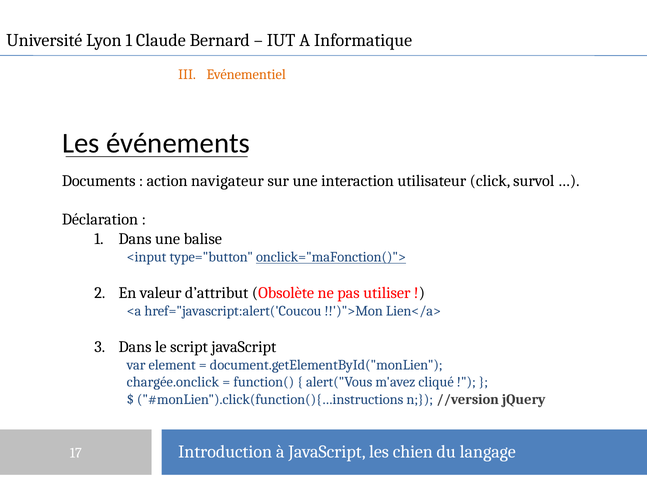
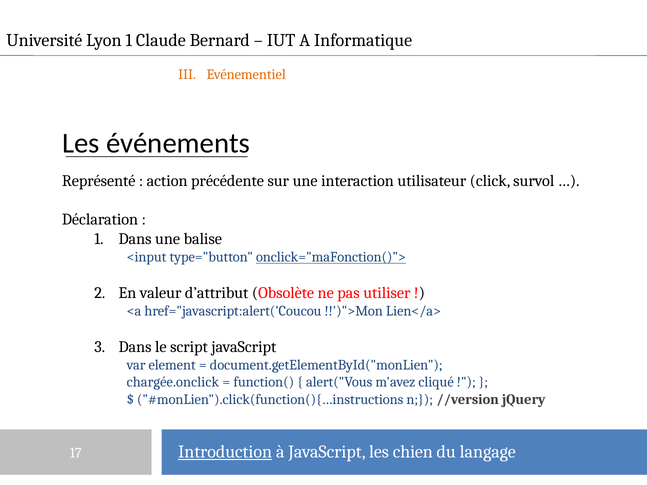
Documents: Documents -> Représenté (99, 181)
navigateur: navigateur -> précédente (228, 181)
Introduction underline: none -> present (225, 452)
